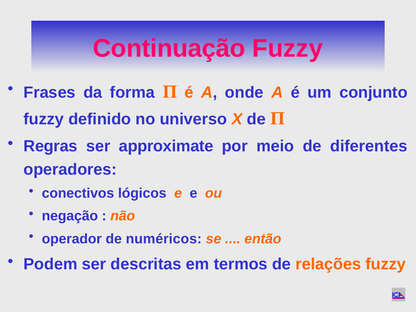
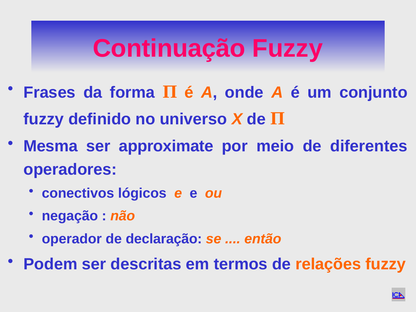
Regras: Regras -> Mesma (51, 146)
numéricos: numéricos -> declaração (164, 239)
